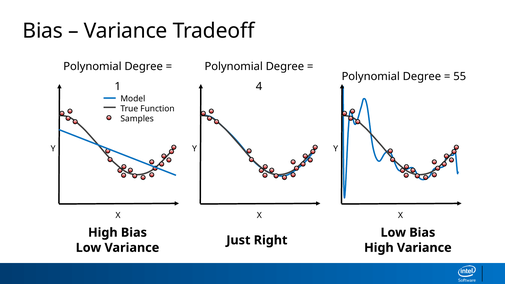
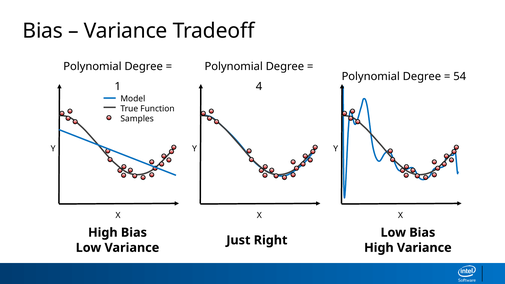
55: 55 -> 54 (460, 76)
